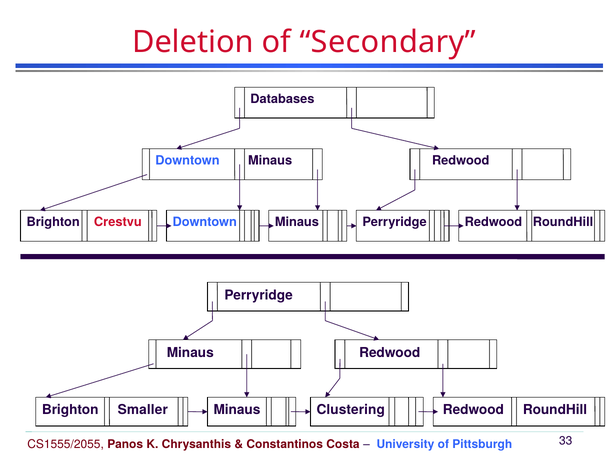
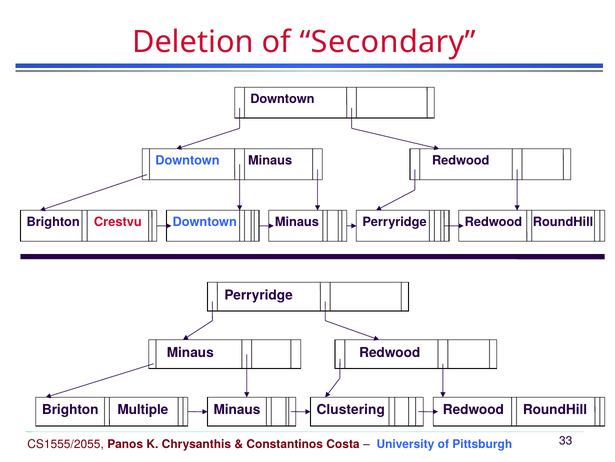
Databases: Databases -> Downtown (282, 99)
Smaller: Smaller -> Multiple (143, 409)
